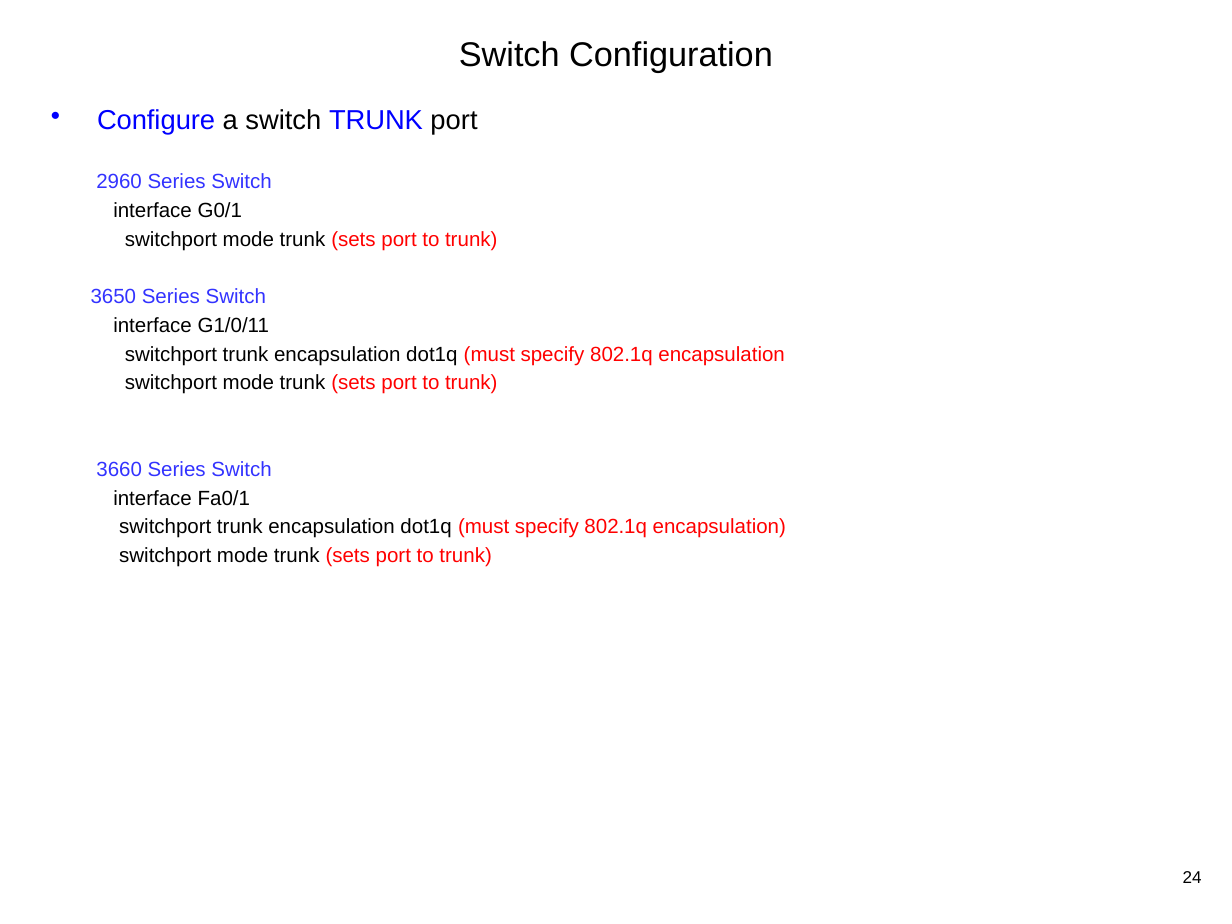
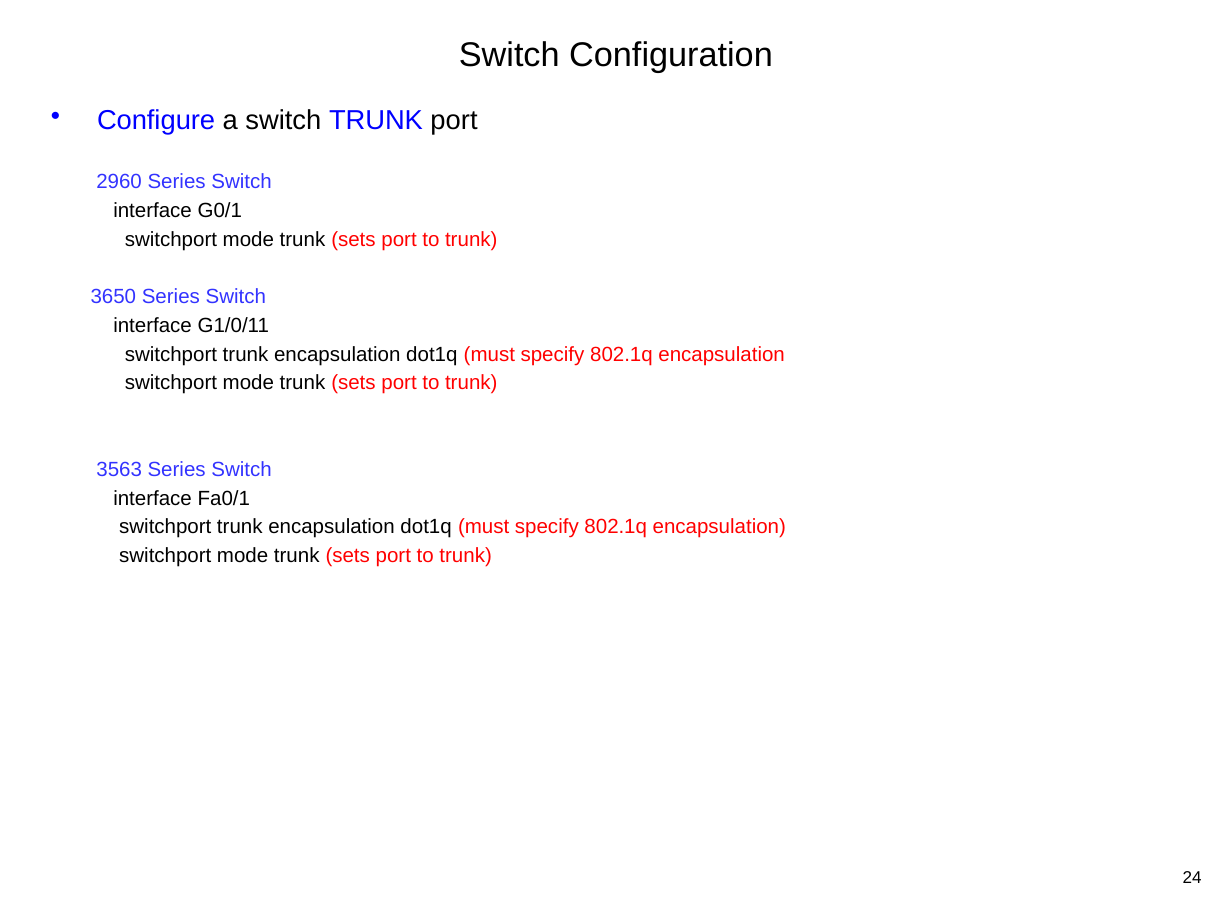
3660: 3660 -> 3563 (119, 469)
